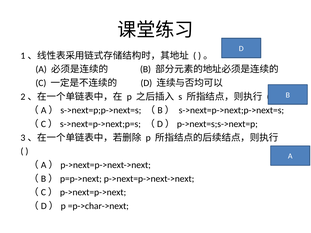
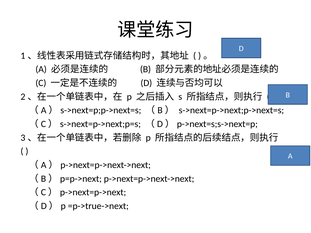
=p->char->next: =p->char->next -> =p->true->next (98, 206)
